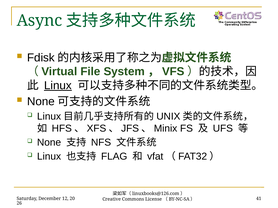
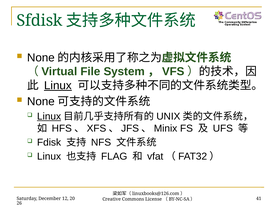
Async: Async -> Sfdisk (39, 21)
Fdisk: Fdisk -> None (41, 58)
Linux underline: none -> present (49, 117)
None: None -> Fdisk (49, 143)
